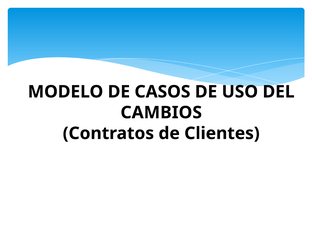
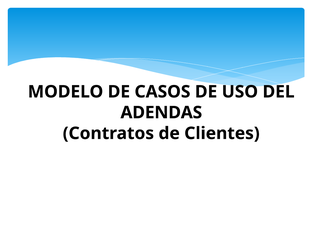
CAMBIOS: CAMBIOS -> ADENDAS (161, 113)
